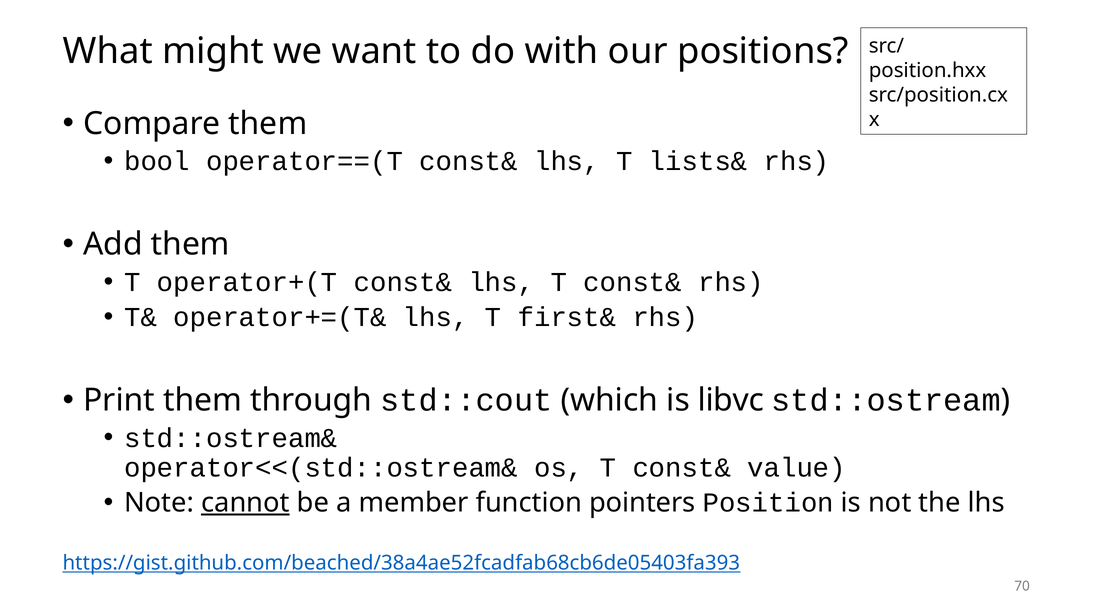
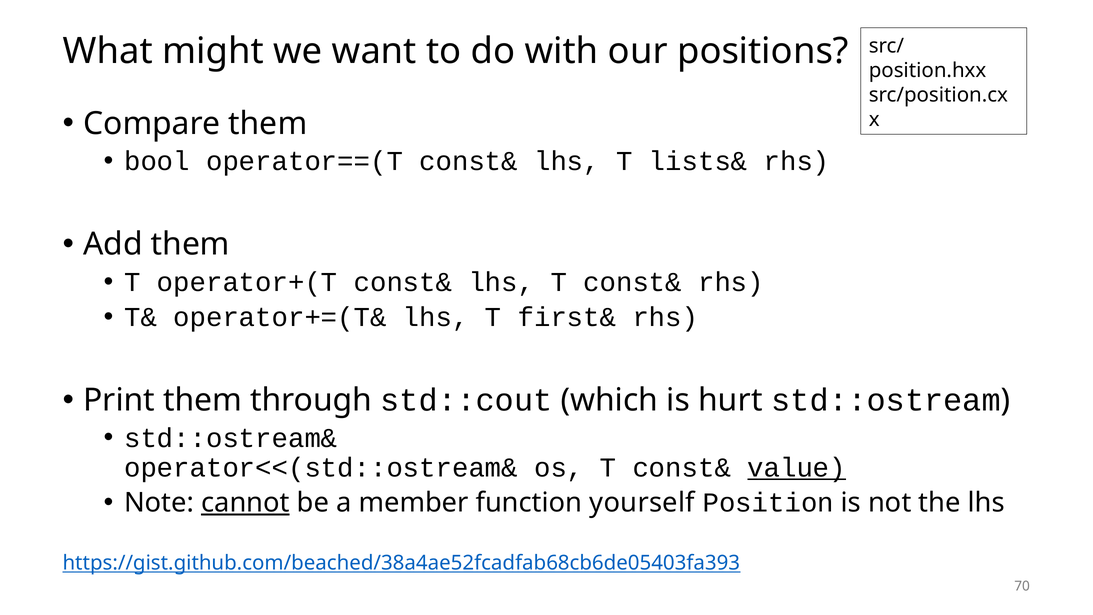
libvc: libvc -> hurt (730, 400)
value underline: none -> present (797, 467)
pointers: pointers -> yourself (642, 503)
